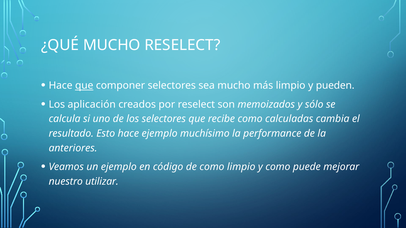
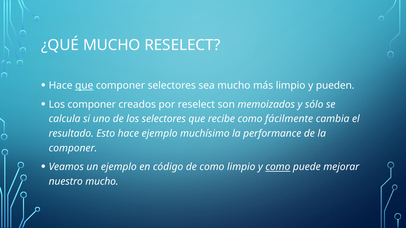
Los aplicación: aplicación -> componer (92, 105)
calculadas: calculadas -> fácilmente (289, 119)
anteriores: anteriores -> componer (73, 148)
como underline: none -> present (278, 167)
nuestro utilizar: utilizar -> mucho (102, 182)
